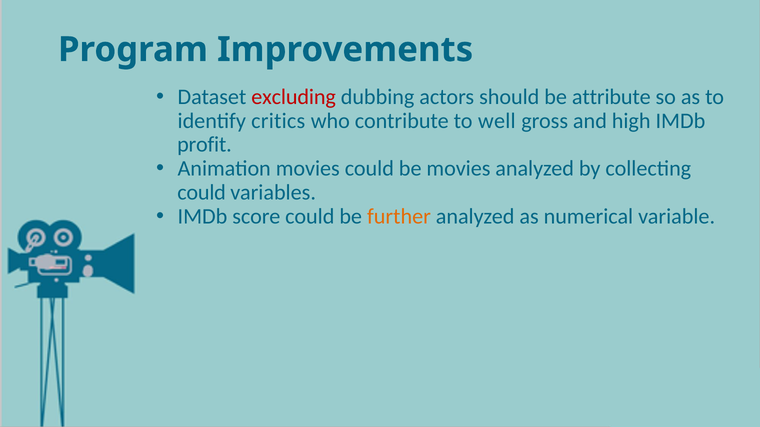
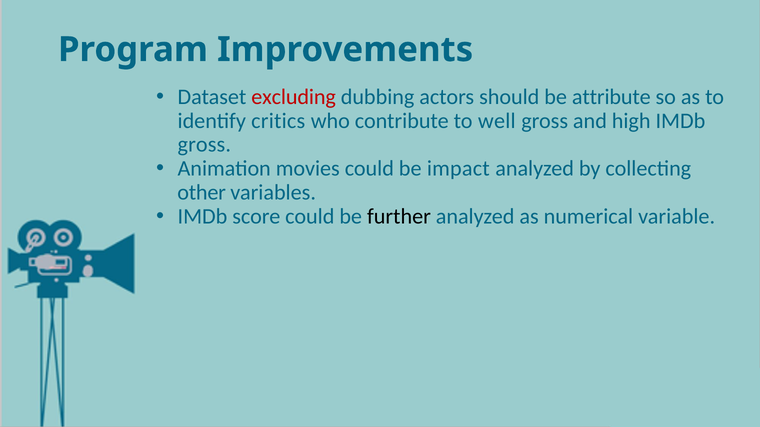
profit: profit -> gross (204, 145)
be movies: movies -> impact (458, 169)
could: could -> other (202, 193)
further colour: orange -> black (399, 216)
